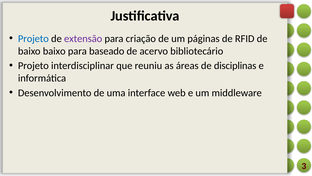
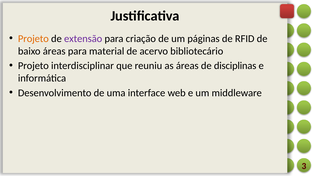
Projeto colour: blue -> orange (33, 38)
baixo baixo: baixo -> áreas (54, 51)
baseado: baseado -> material (107, 51)
